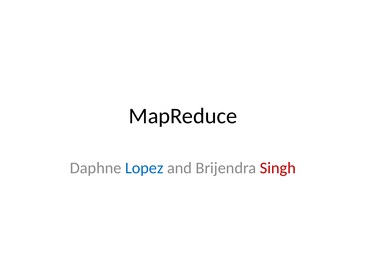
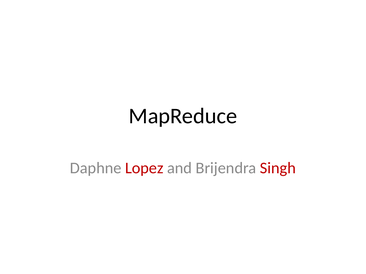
Lopez colour: blue -> red (144, 168)
